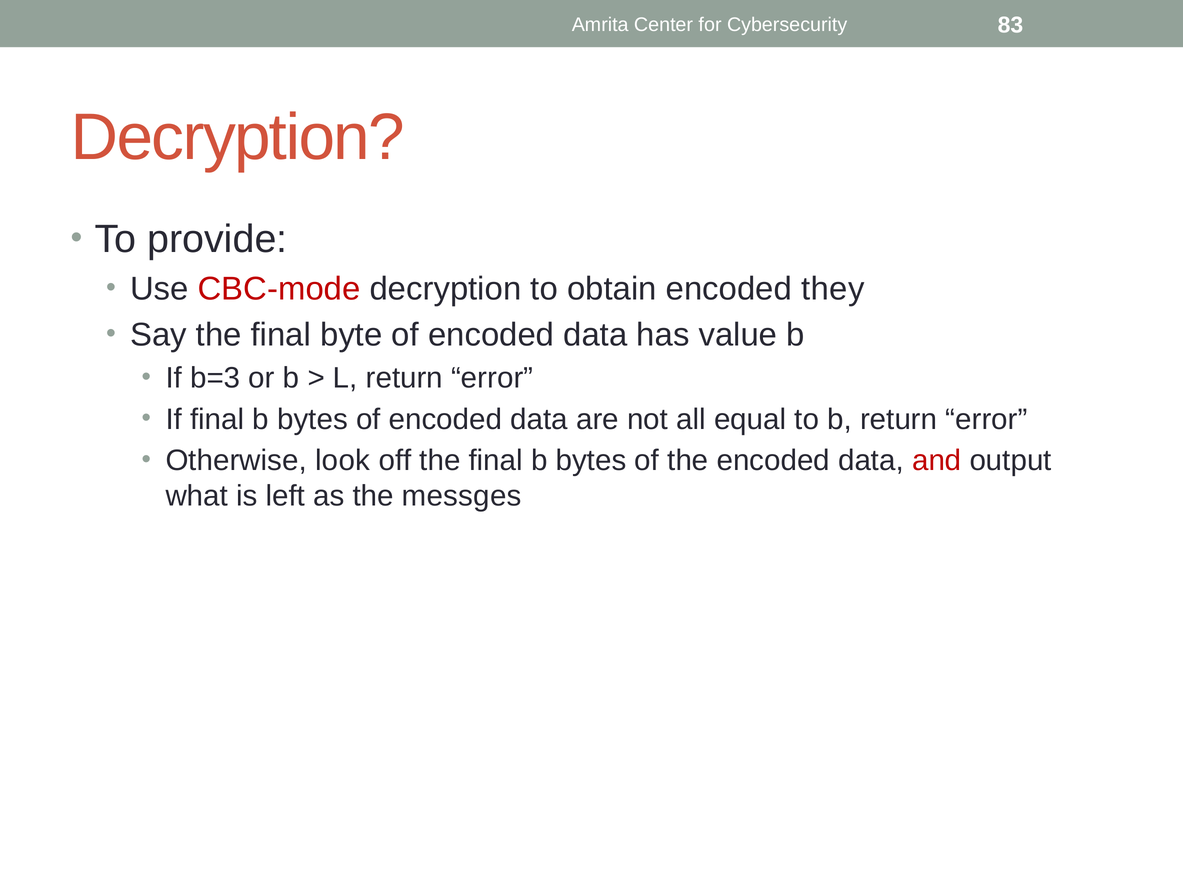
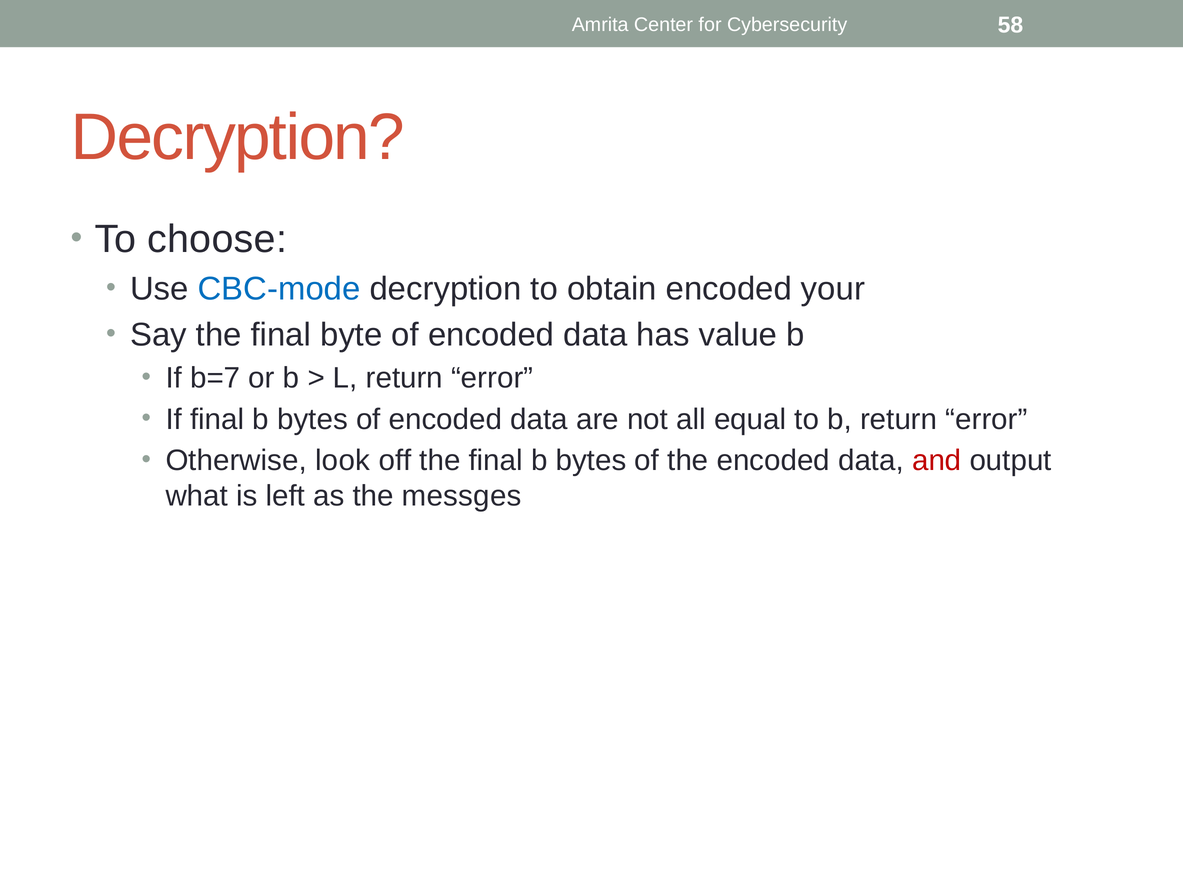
83: 83 -> 58 (1010, 25)
provide: provide -> choose (217, 239)
CBC-mode colour: red -> blue (279, 289)
they: they -> your (833, 289)
b=3: b=3 -> b=7 (215, 378)
